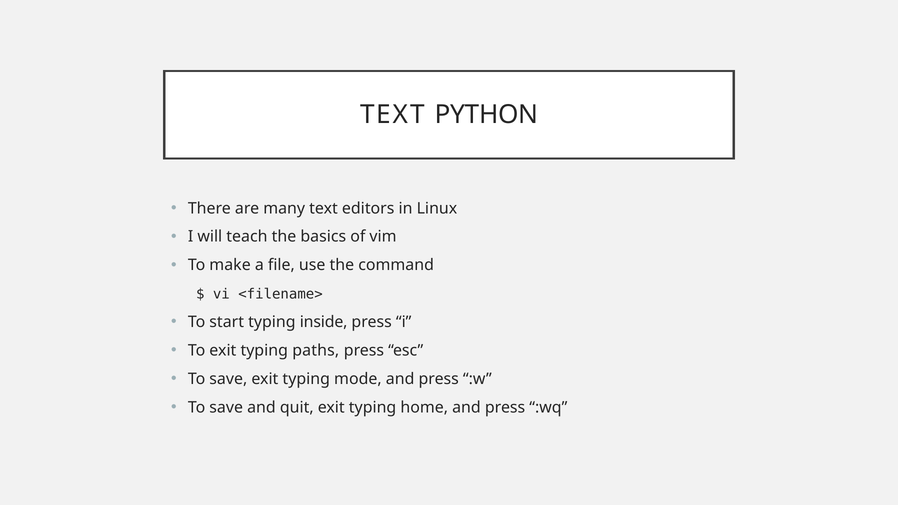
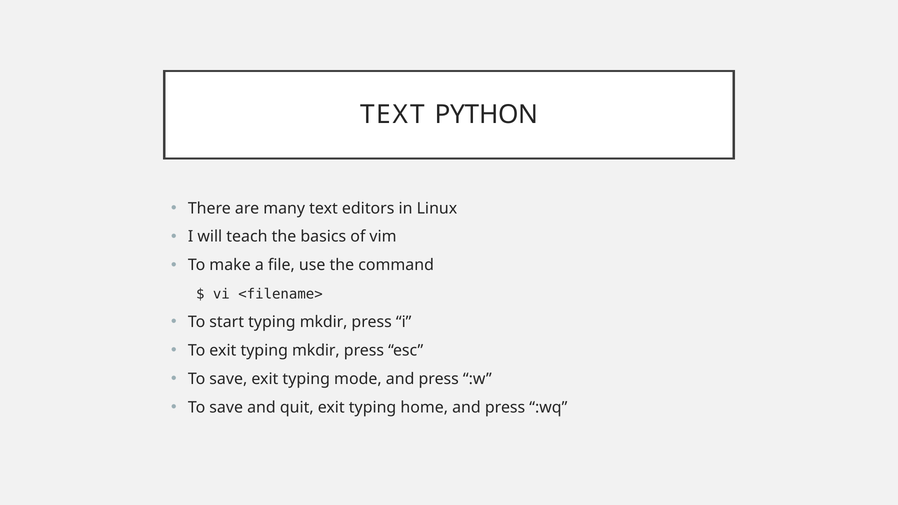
start typing inside: inside -> mkdir (324, 322)
exit typing paths: paths -> mkdir (316, 351)
